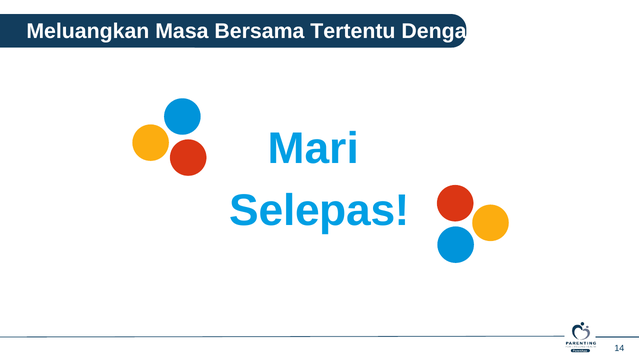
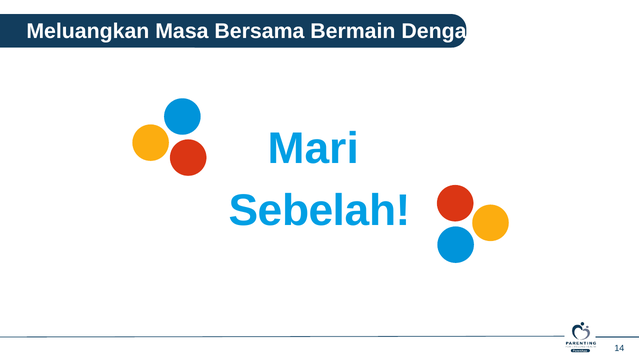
Tertentu: Tertentu -> Bermain (353, 31)
Selepas: Selepas -> Sebelah (320, 211)
